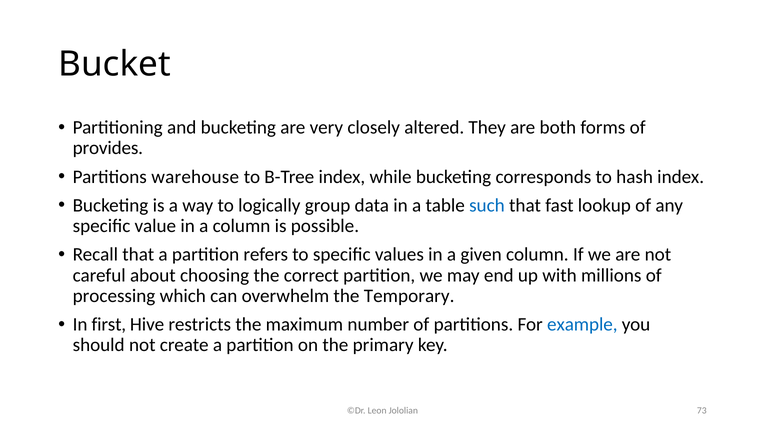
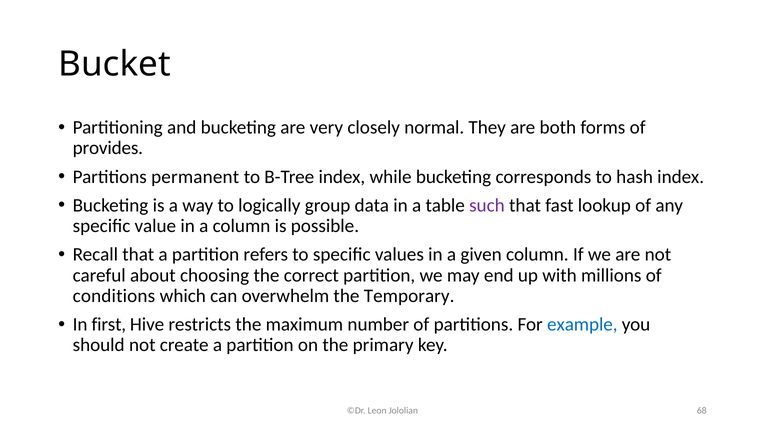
altered: altered -> normal (434, 128)
warehouse: warehouse -> permanent (195, 177)
such colour: blue -> purple (487, 206)
processing: processing -> conditions (114, 296)
73: 73 -> 68 (702, 411)
